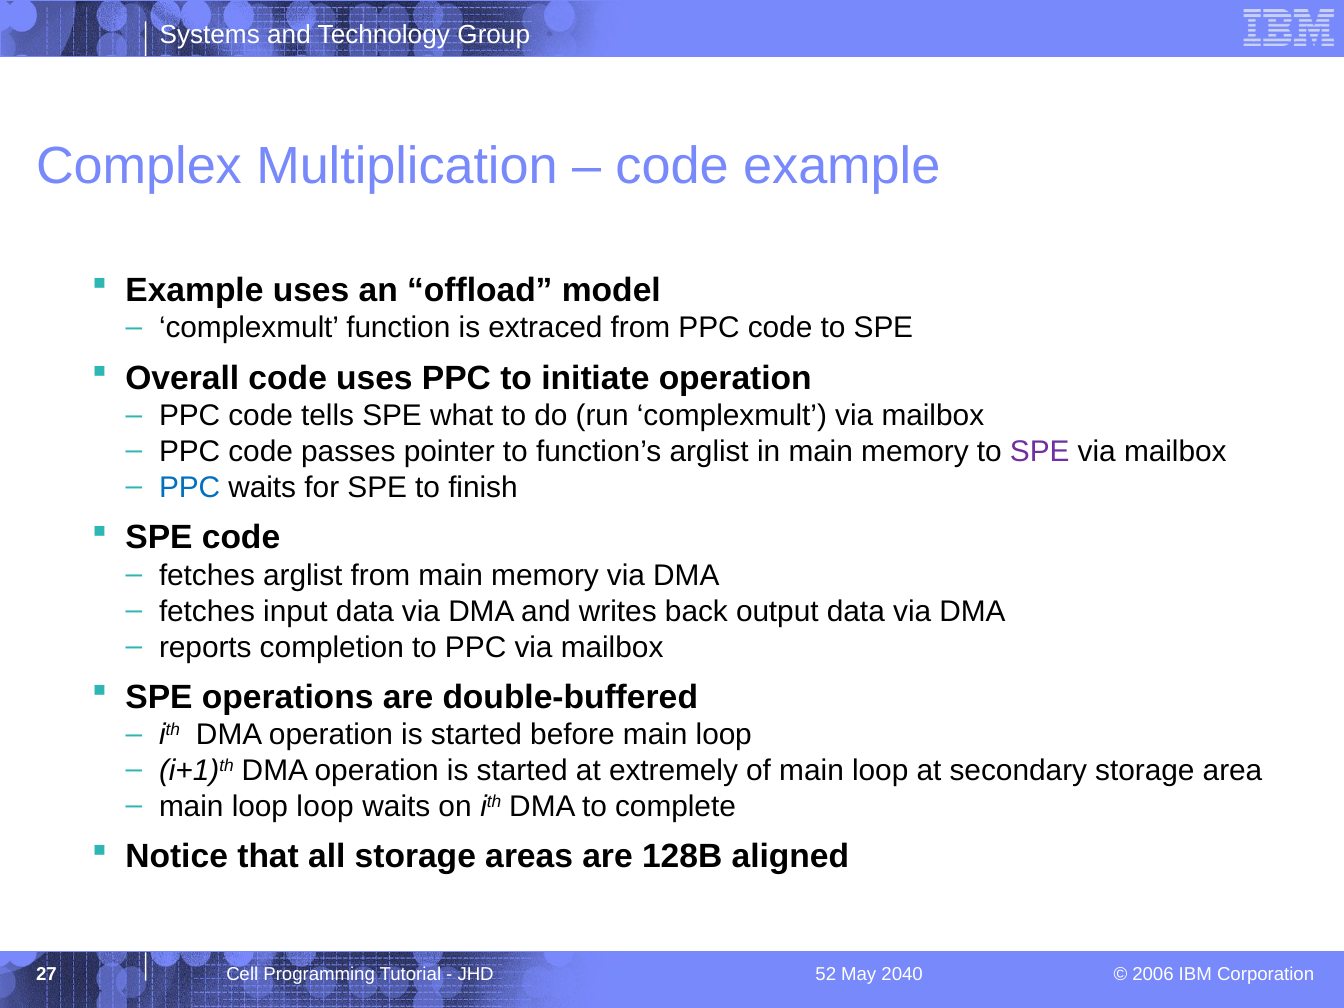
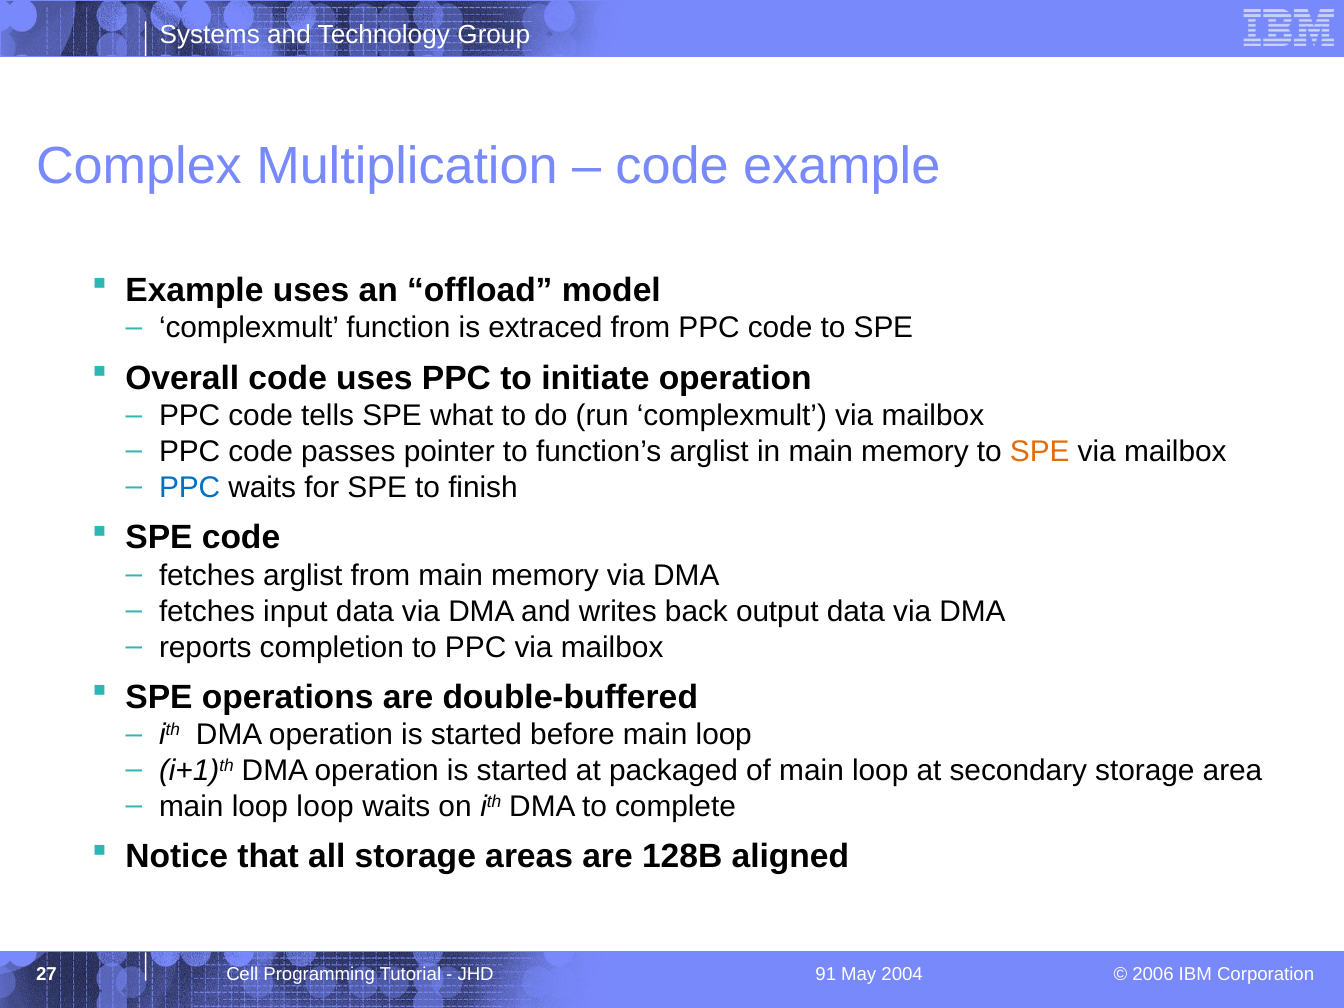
SPE colour: purple -> orange (1040, 452)
extremely: extremely -> packaged (674, 771)
52: 52 -> 91 (826, 975)
2040: 2040 -> 2004 (902, 975)
